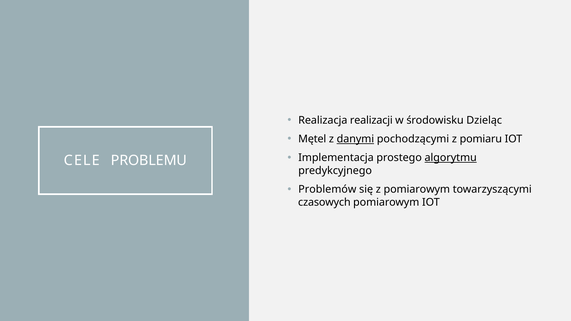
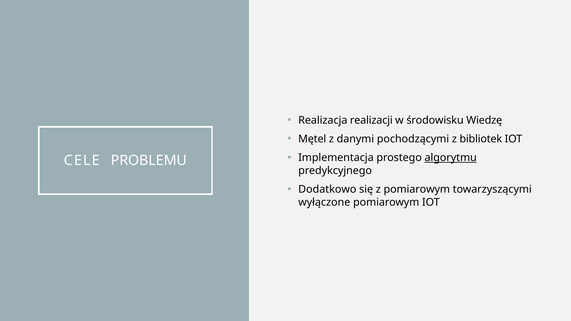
Dzieląc: Dzieląc -> Wiedzę (484, 120)
danymi underline: present -> none (355, 139)
pomiaru: pomiaru -> bibliotek (481, 139)
Problemów: Problemów -> Dodatkowo (327, 190)
czasowych: czasowych -> wyłączone (324, 202)
